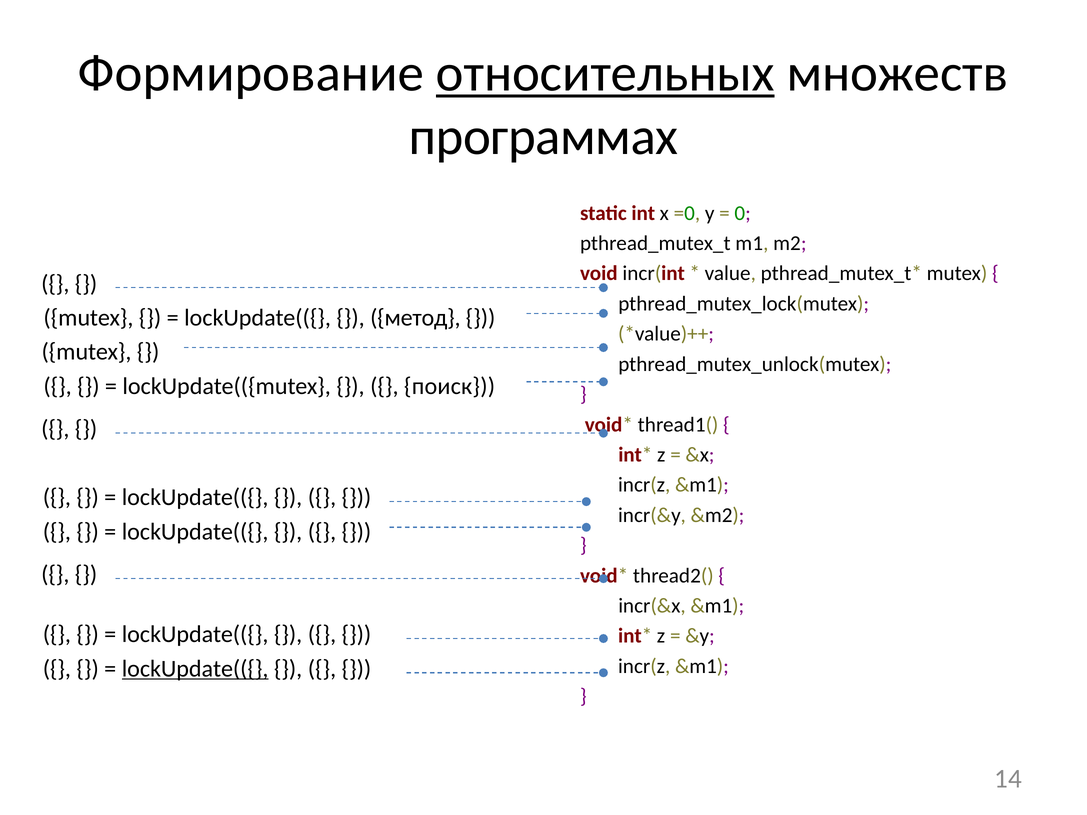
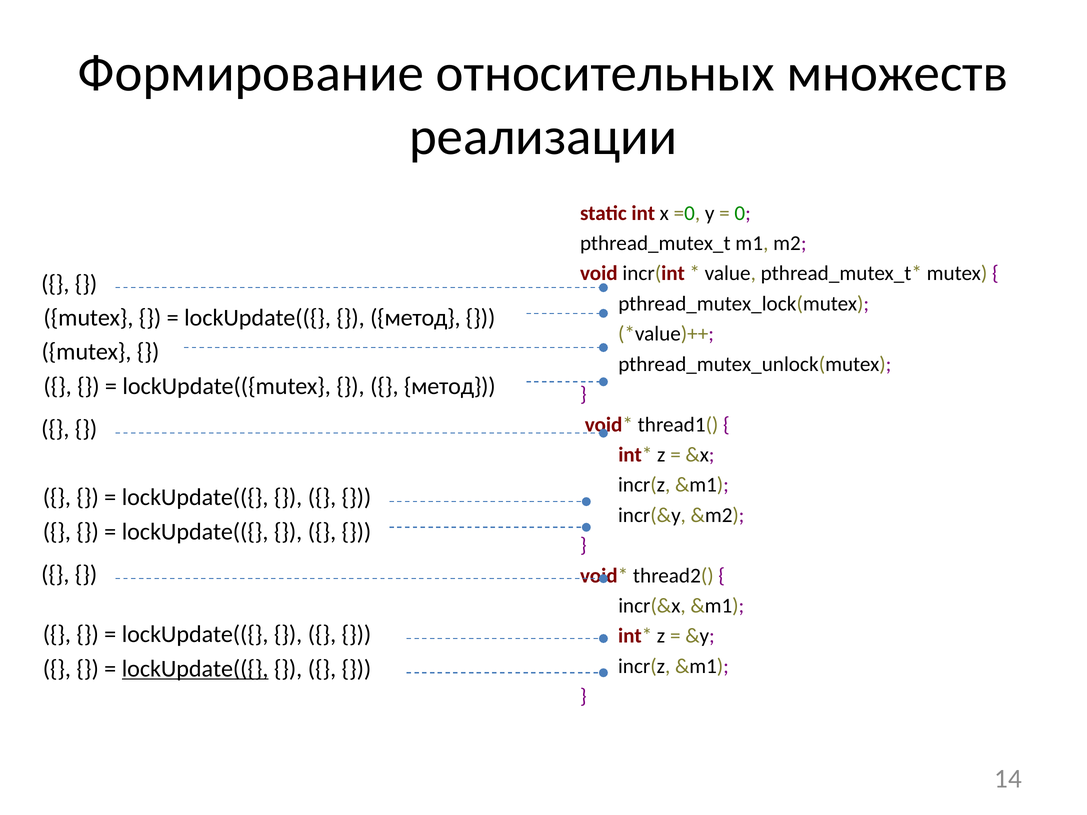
относительных underline: present -> none (605, 73)
программах: программах -> реализации (543, 137)
поиск: поиск -> метод (450, 386)
